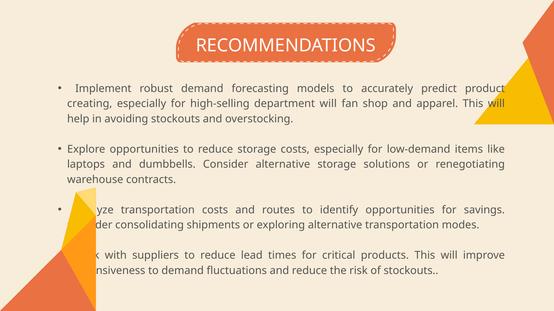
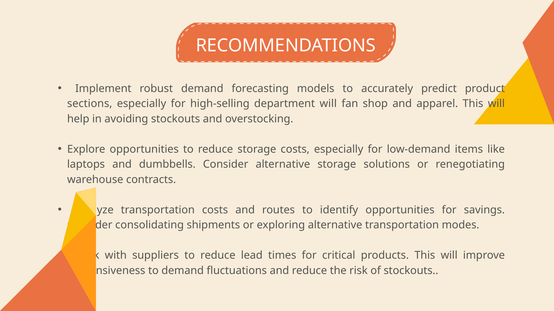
creating: creating -> sections (90, 104)
